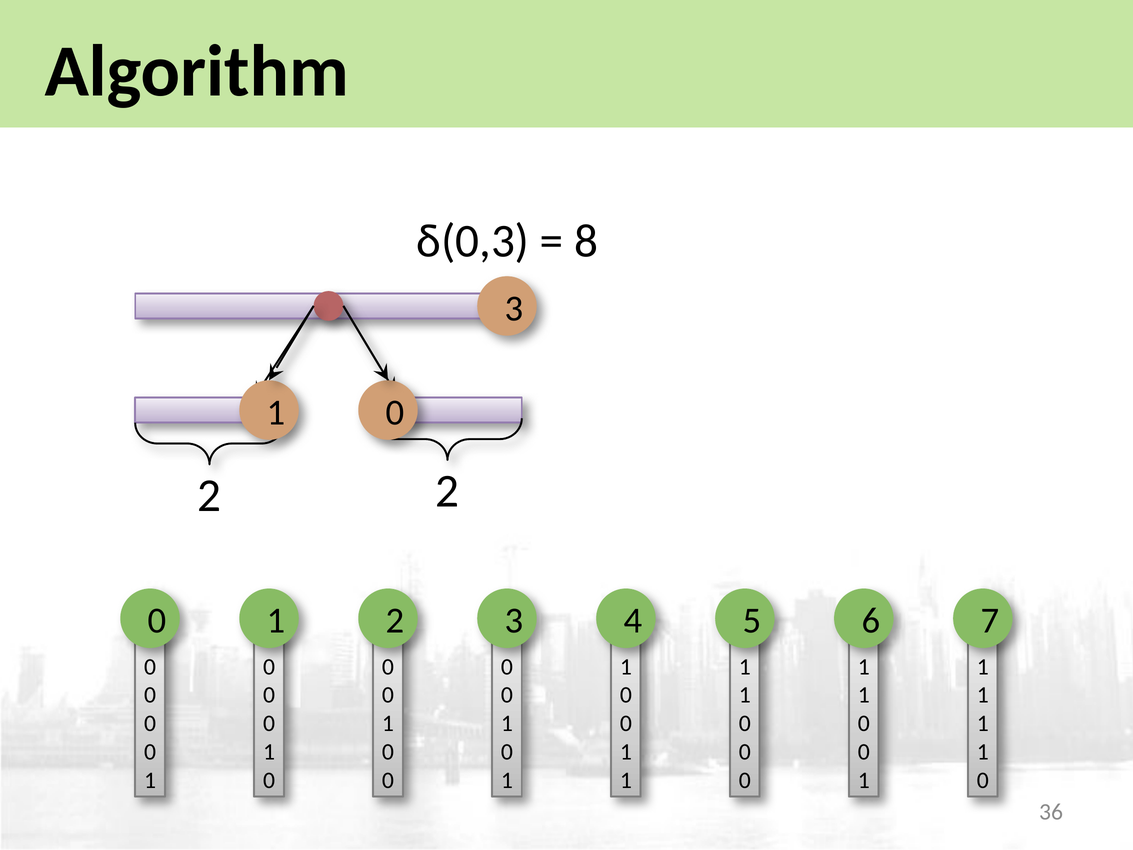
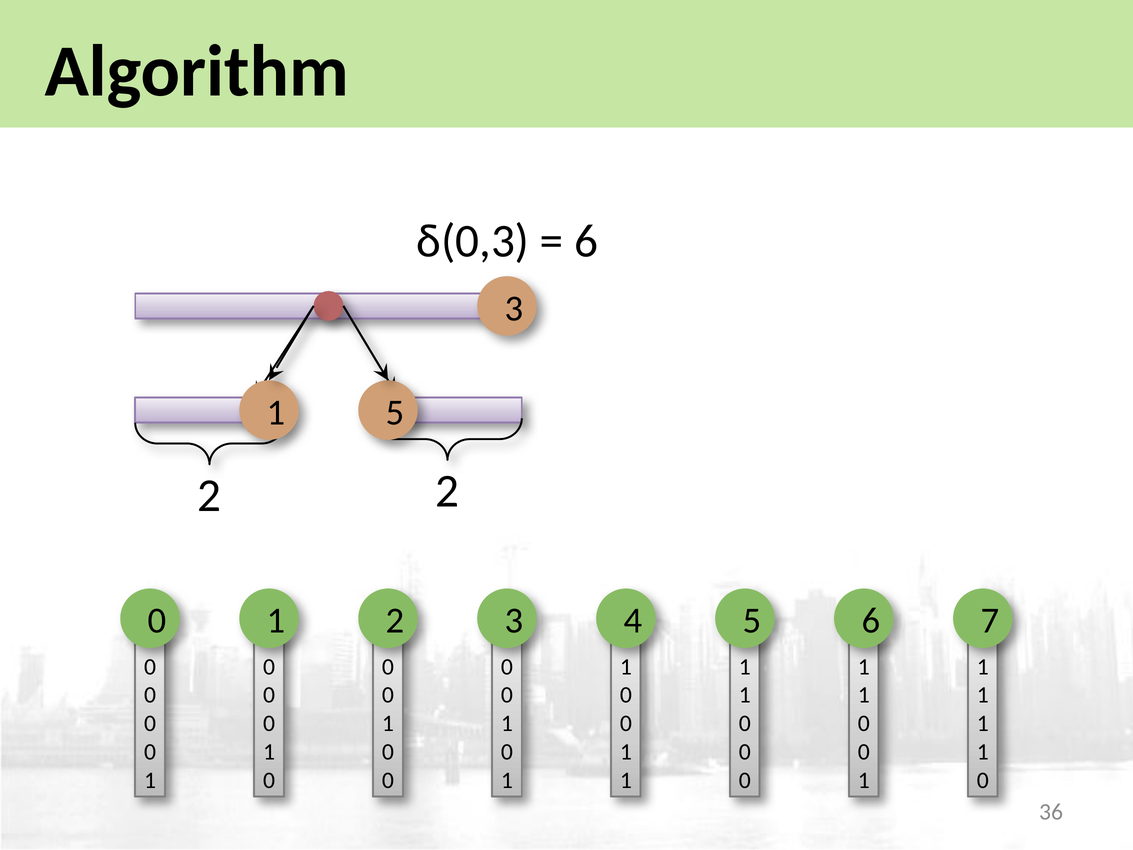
8: 8 -> 6 (586, 241)
0: 0 -> 5 (395, 412)
